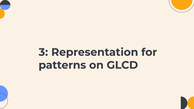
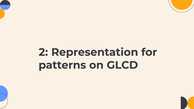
3: 3 -> 2 (43, 52)
